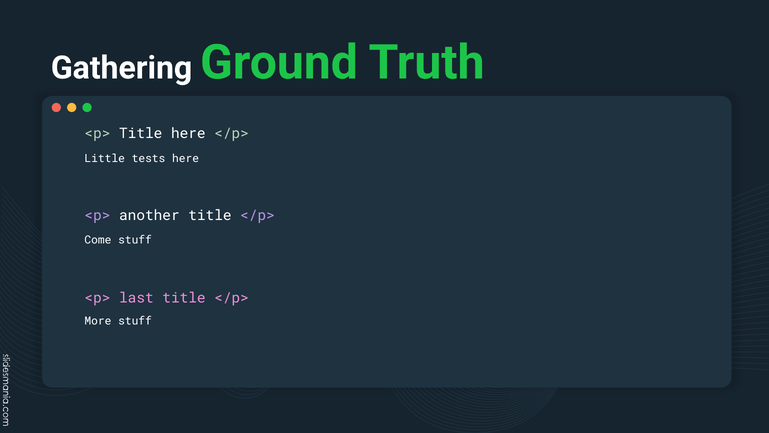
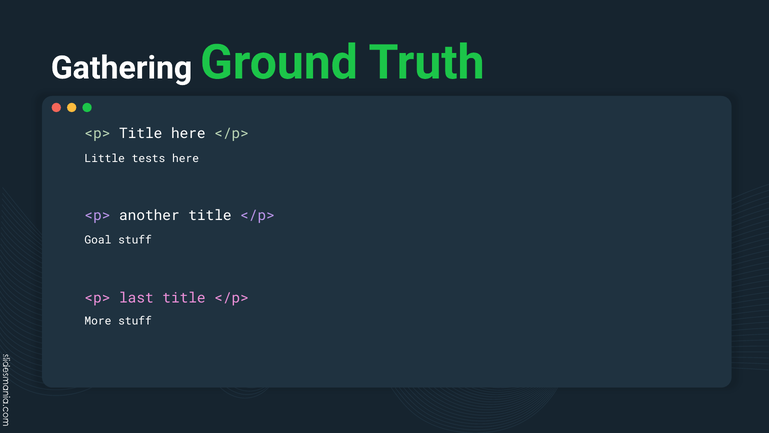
Come: Come -> Goal (98, 240)
